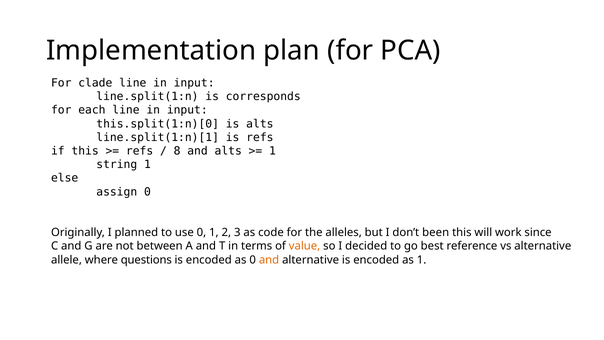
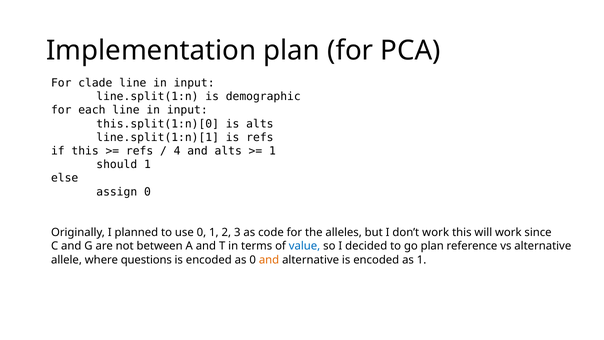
corresponds: corresponds -> demographic (263, 97)
8: 8 -> 4 (177, 151)
string: string -> should (117, 164)
don’t been: been -> work (436, 232)
value colour: orange -> blue (305, 246)
go best: best -> plan (432, 246)
